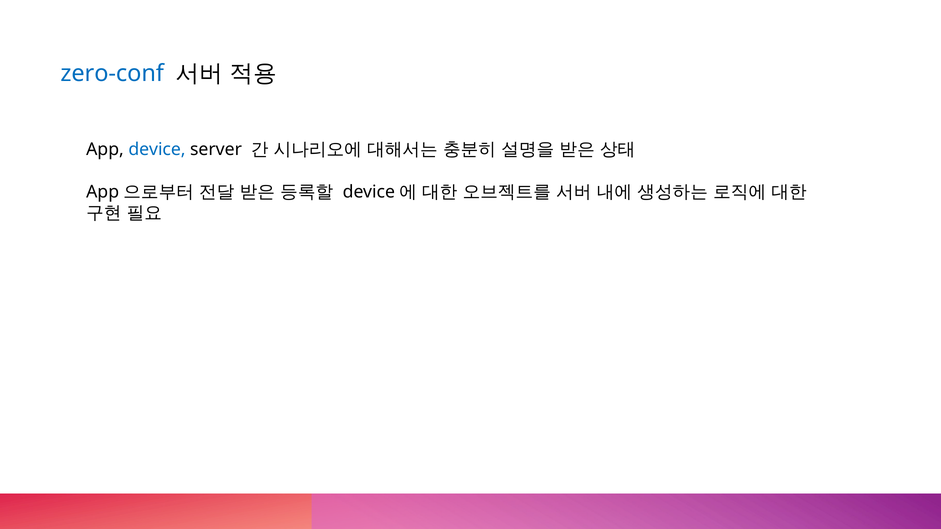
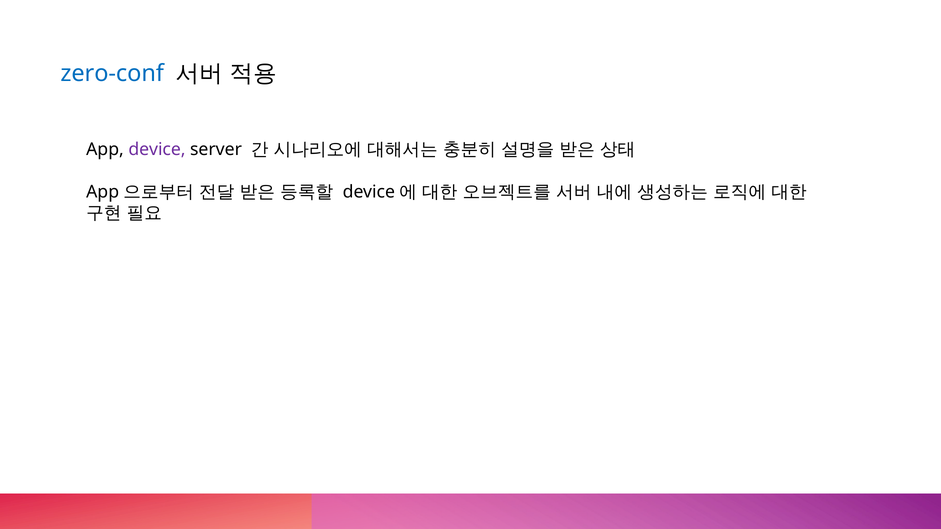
device colour: blue -> purple (157, 150)
